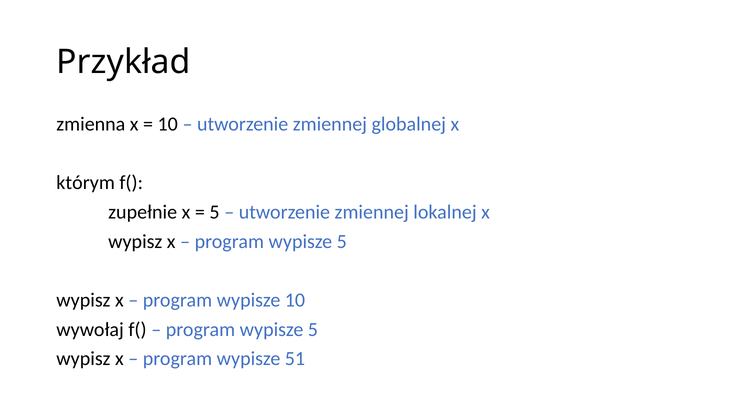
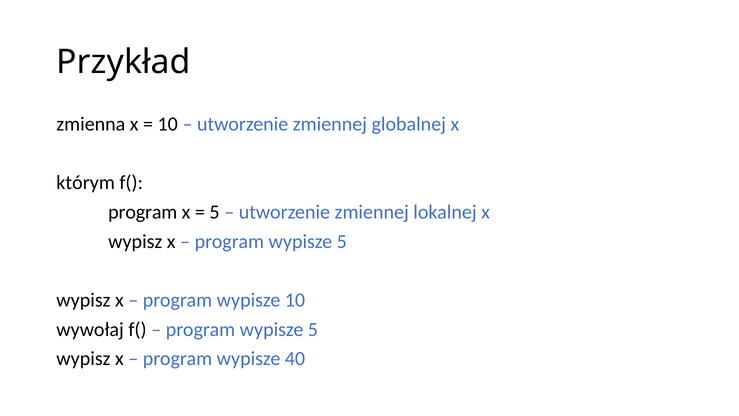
zupełnie: zupełnie -> program (143, 212)
51: 51 -> 40 (295, 359)
